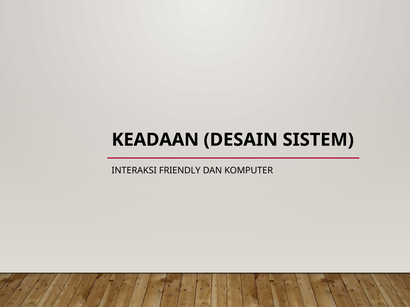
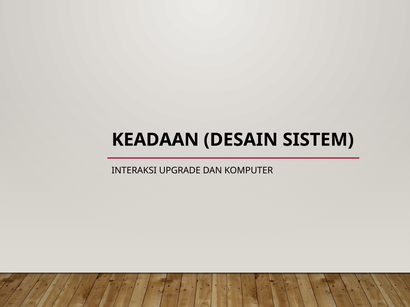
FRIENDLY: FRIENDLY -> UPGRADE (180, 171)
